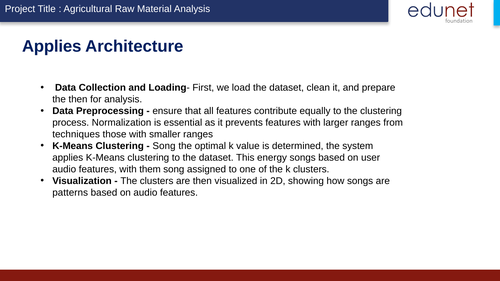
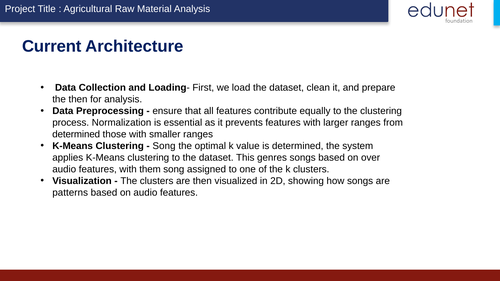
Applies: Applies -> Current (52, 46)
techniques: techniques -> determined (76, 134)
energy: energy -> genres (272, 158)
user: user -> over (371, 158)
